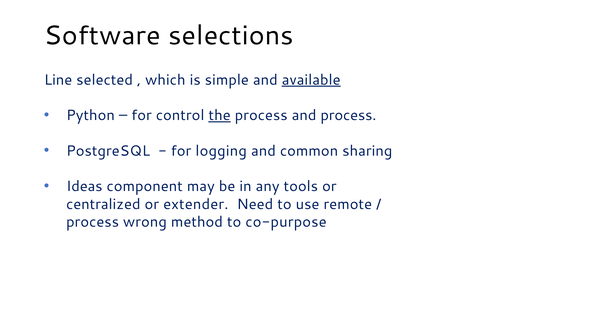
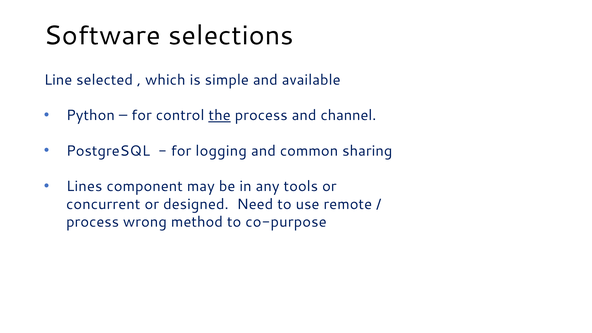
available underline: present -> none (311, 80)
and process: process -> channel (348, 115)
Ideas: Ideas -> Lines (84, 186)
centralized: centralized -> concurrent (103, 204)
extender: extender -> designed (196, 204)
